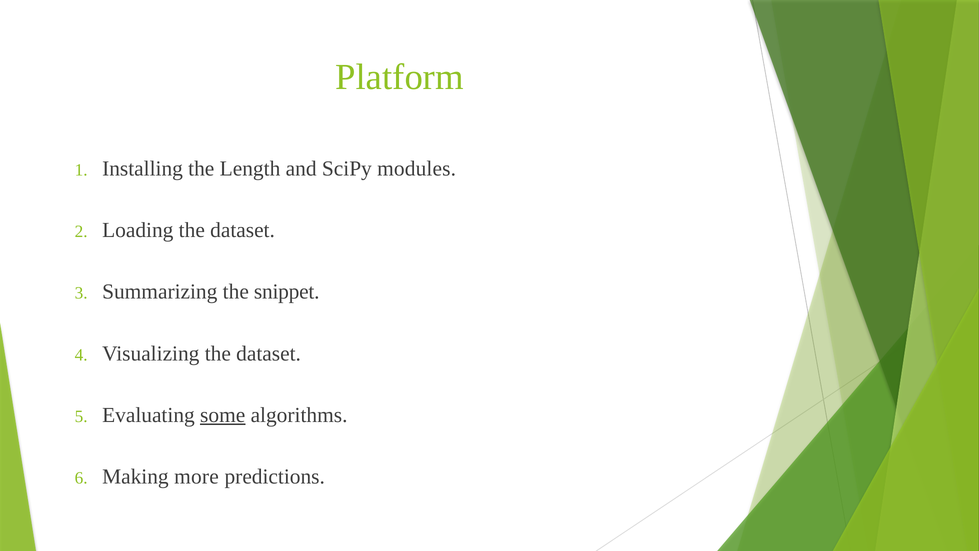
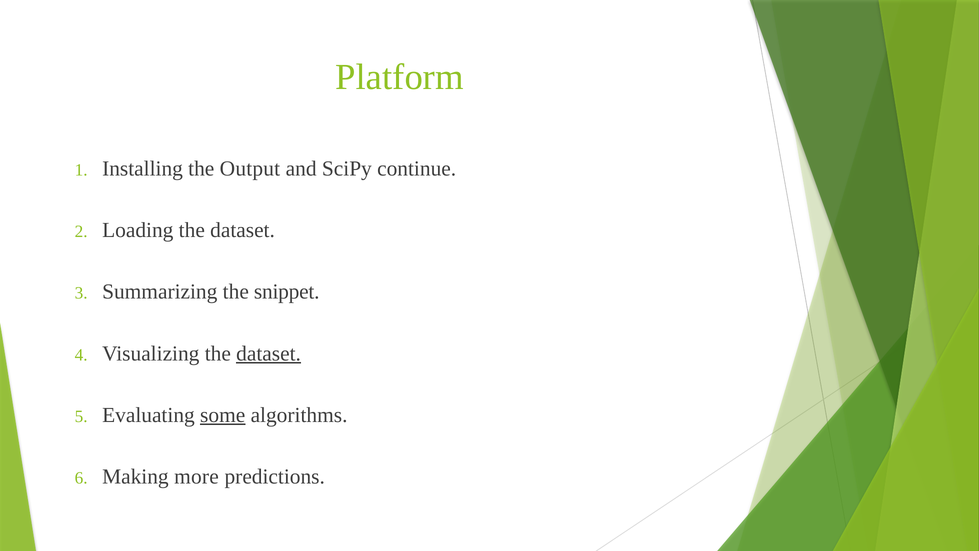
Length: Length -> Output (250, 168)
modules: modules -> continue (417, 168)
dataset underline: none -> present (269, 353)
